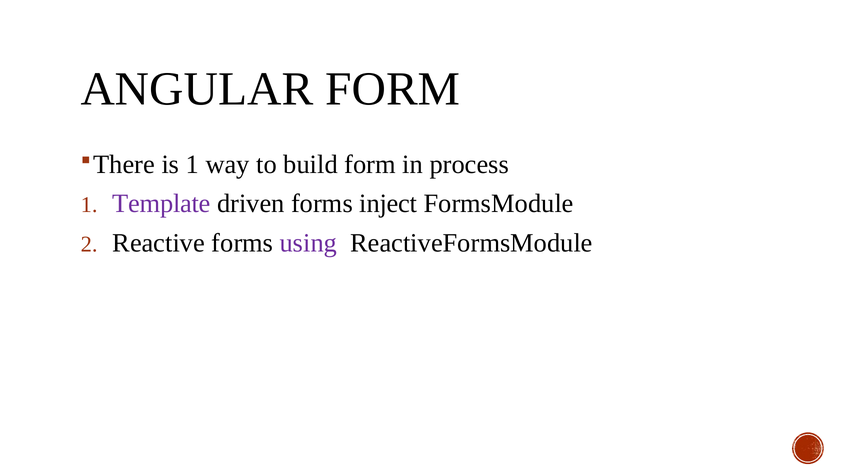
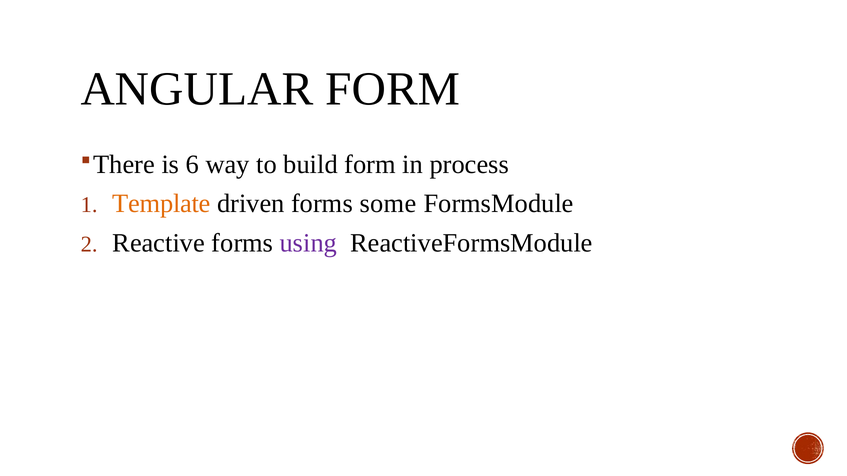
is 1: 1 -> 6 (192, 165)
Template colour: purple -> orange (162, 204)
inject: inject -> some (388, 204)
